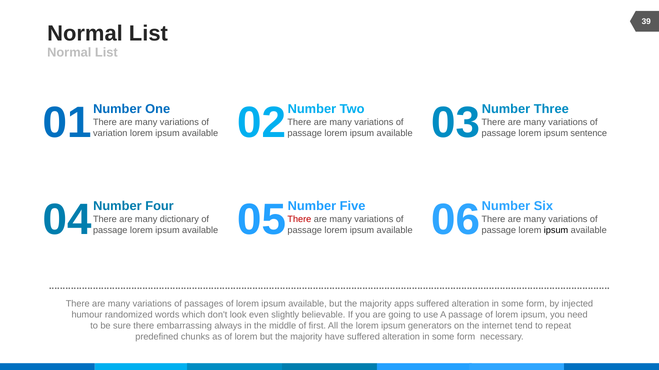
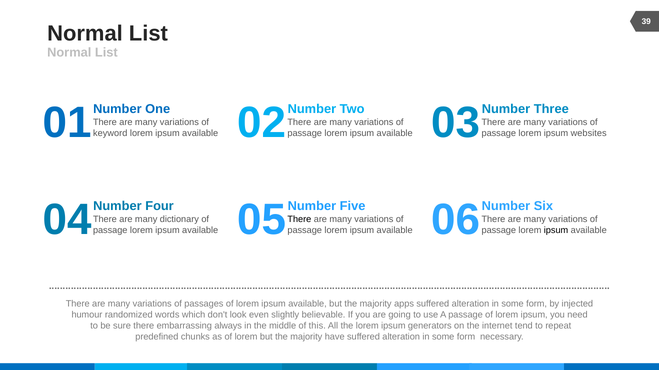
variation: variation -> keyword (110, 134)
sentence: sentence -> websites (589, 134)
There colour: red -> black (299, 220)
first: first -> this (317, 327)
